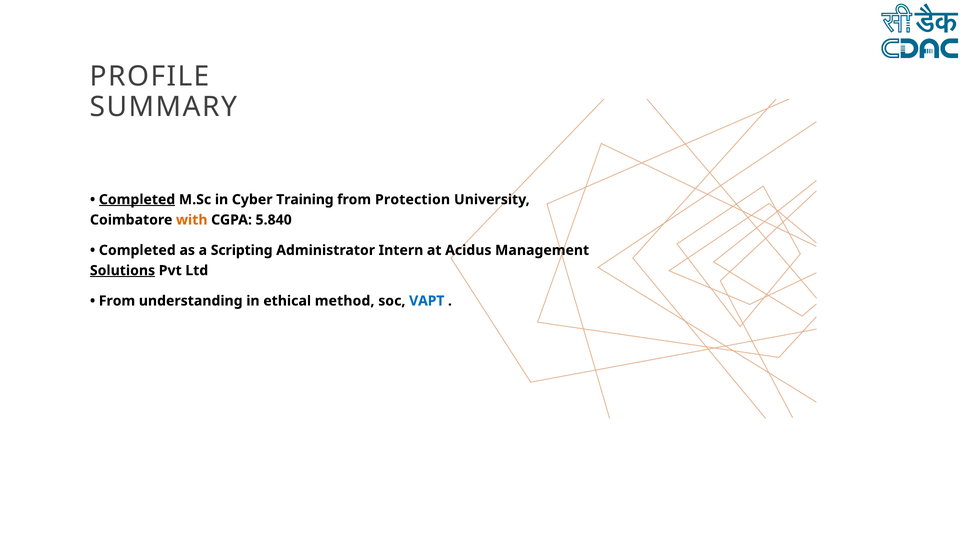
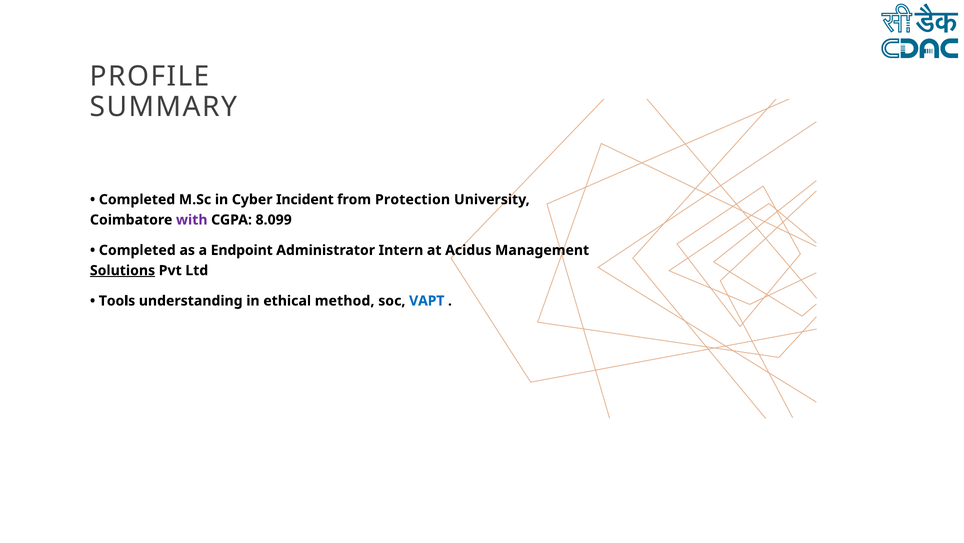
Completed underline: present -> none (137, 199)
Training: Training -> Incident (305, 199)
with colour: orange -> purple (192, 220)
5.840: 5.840 -> 8.099 (274, 220)
Scripting: Scripting -> Endpoint (242, 250)
From: From -> Tools (117, 300)
